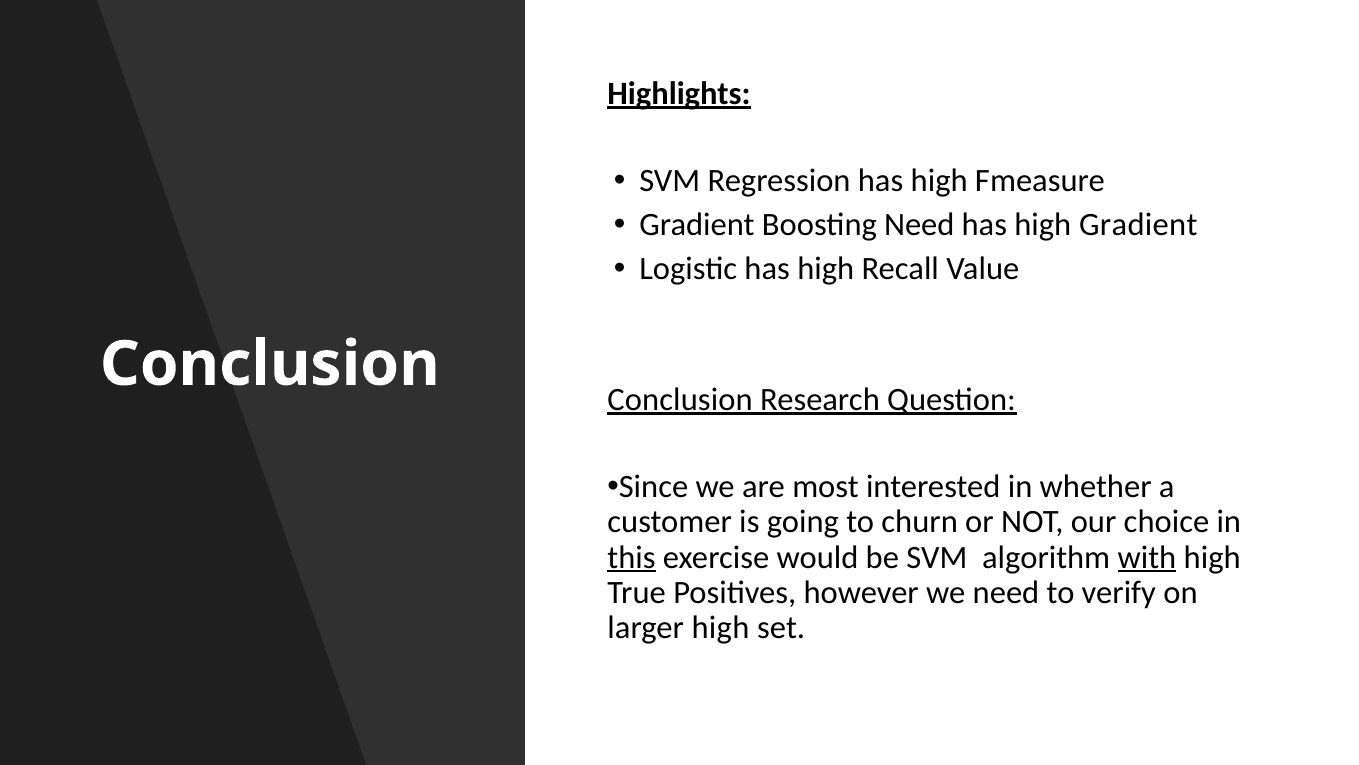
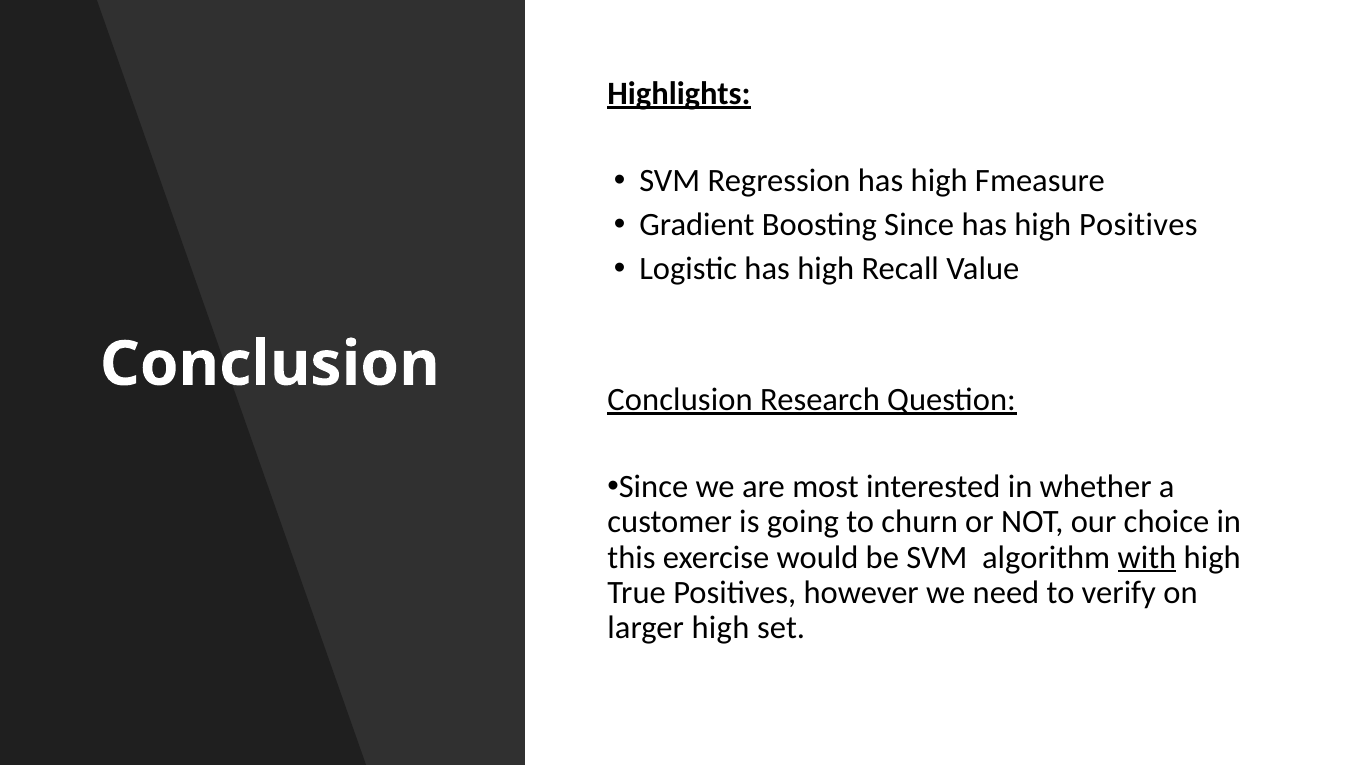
Boosting Need: Need -> Since (919, 225)
high Gradient: Gradient -> Positives (1138, 225)
this underline: present -> none (632, 557)
